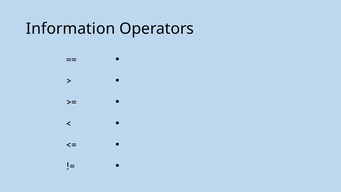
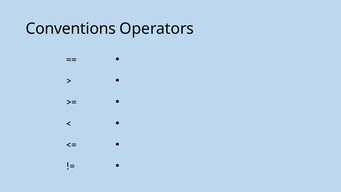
Information: Information -> Conventions (71, 29)
